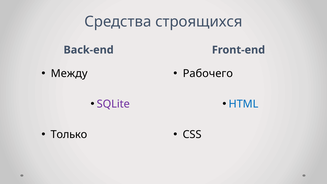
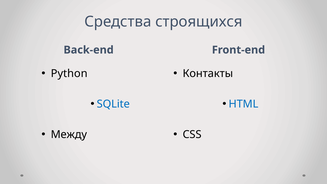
Между: Между -> Python (69, 74)
Рабочего: Рабочего -> Контакты (208, 74)
SQLite colour: purple -> blue (113, 104)
Только: Только -> Между (69, 135)
